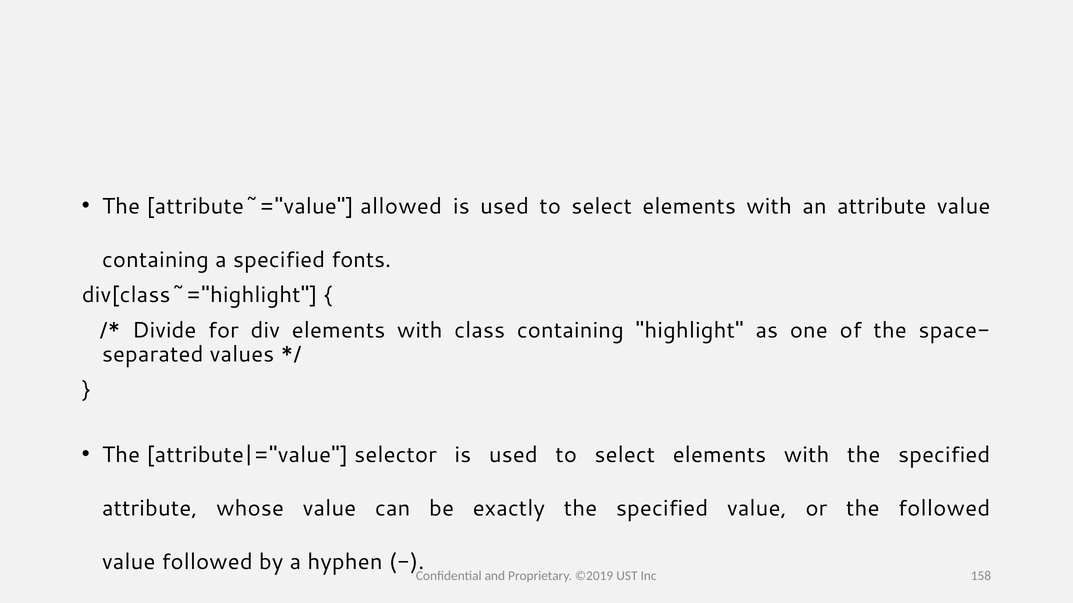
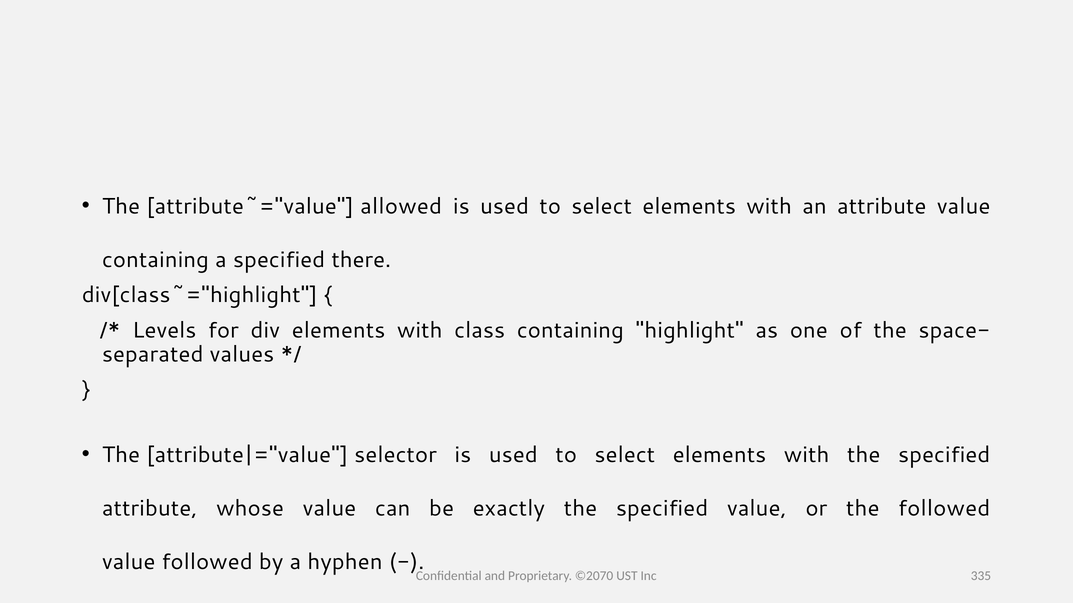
fonts: fonts -> there (361, 260)
Divide: Divide -> Levels (164, 330)
©2019: ©2019 -> ©2070 (594, 576)
158: 158 -> 335 (981, 576)
